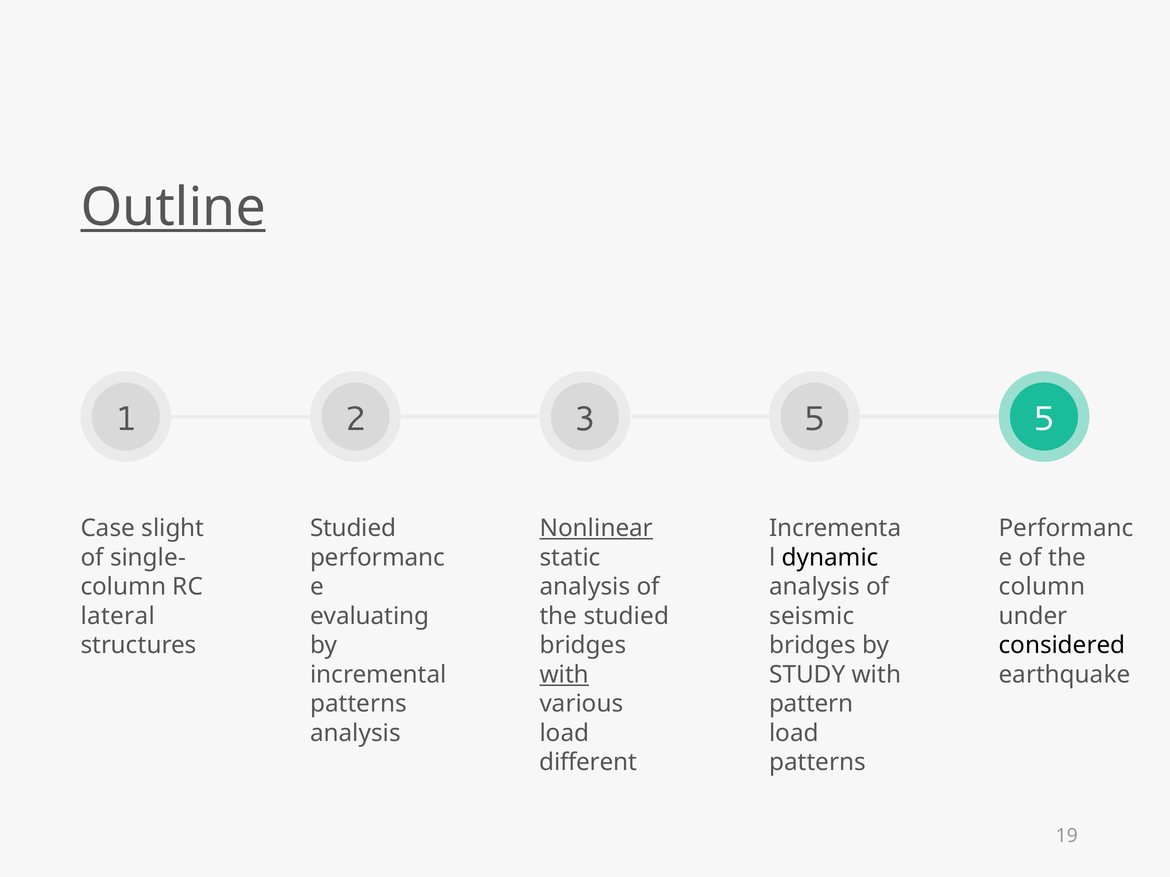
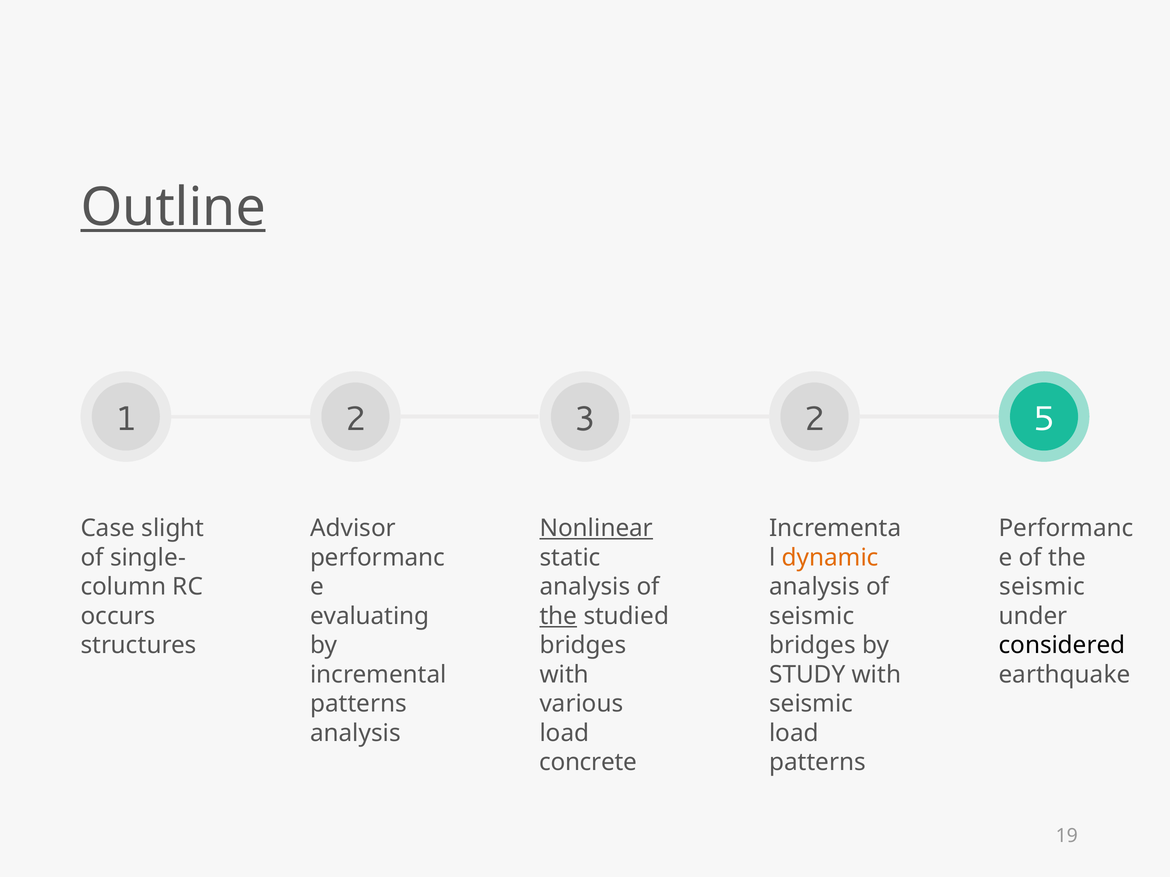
3 5: 5 -> 2 (814, 419)
Studied: Studied -> Advisor (353, 529)
dynamic colour: black -> orange (830, 558)
column: column -> seismic (1042, 587)
lateral: lateral -> occurs (118, 616)
the underline: none -> present (558, 616)
with underline: present -> none (564, 675)
pattern: pattern -> seismic (811, 704)
different: different -> concrete (588, 763)
